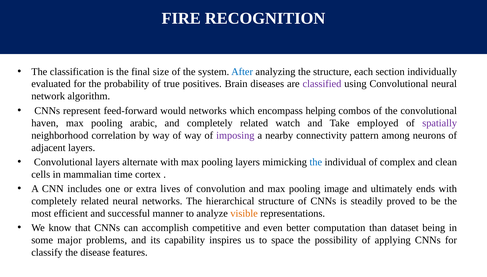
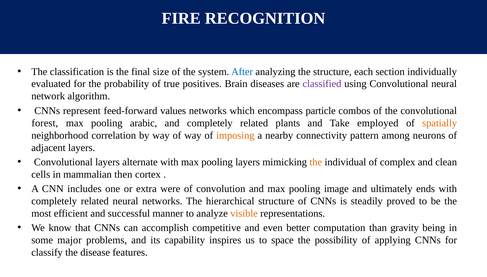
would: would -> values (173, 111)
helping: helping -> particle (321, 111)
haven: haven -> forest (45, 123)
watch: watch -> plants (288, 123)
spatially colour: purple -> orange (440, 123)
imposing colour: purple -> orange (235, 135)
the colour: blue -> orange (316, 162)
time: time -> then (123, 174)
lives: lives -> were (170, 189)
dataset: dataset -> gravity (405, 228)
